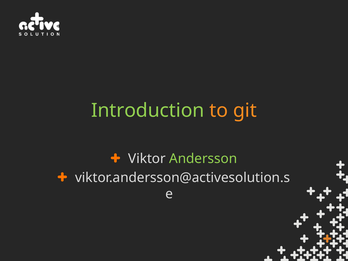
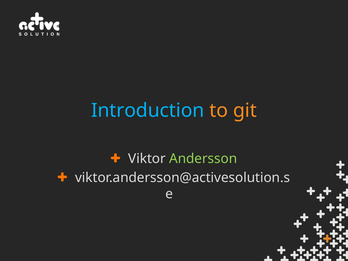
Introduction colour: light green -> light blue (148, 110)
